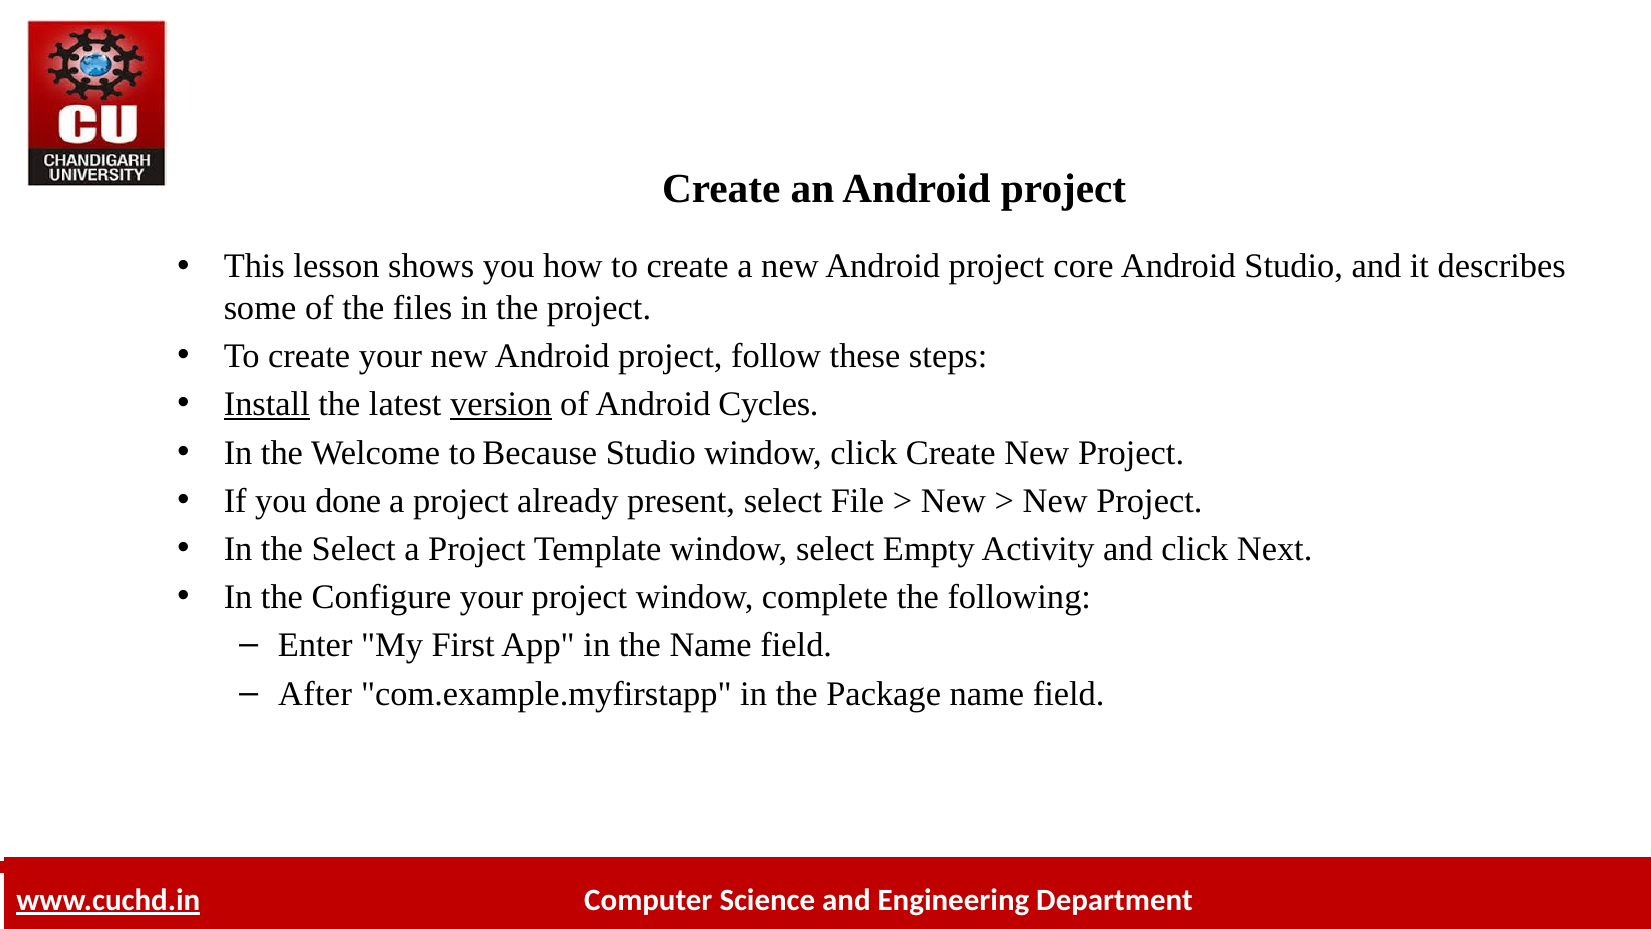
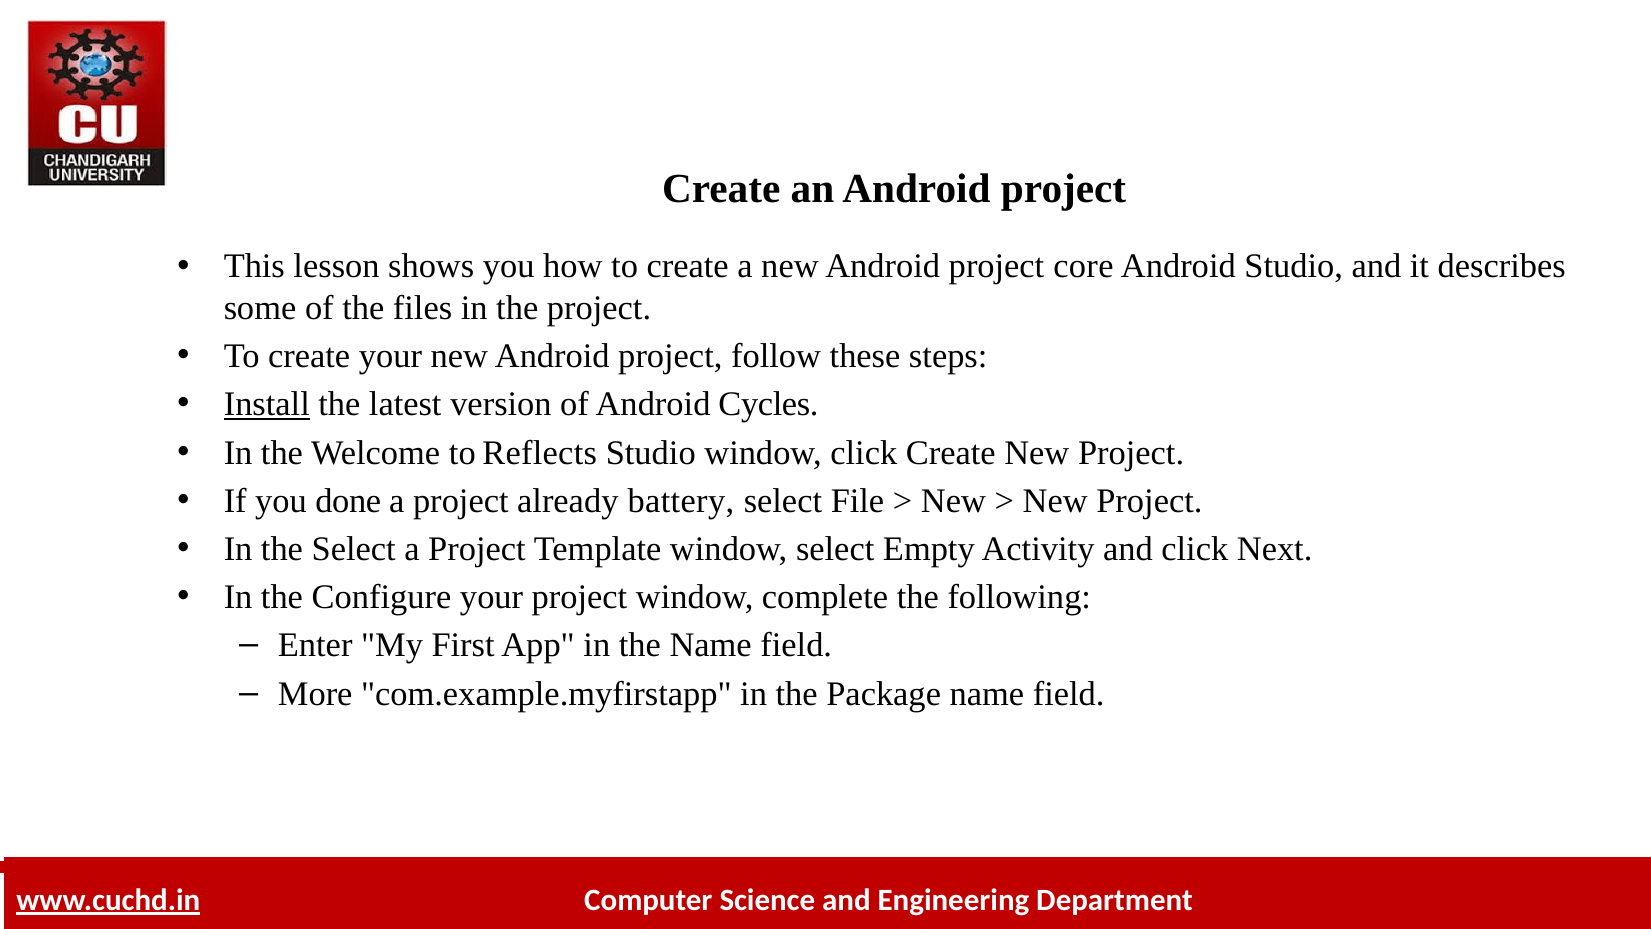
version underline: present -> none (501, 404)
Because: Because -> Reflects (540, 453)
present: present -> battery (681, 501)
After: After -> More (315, 694)
